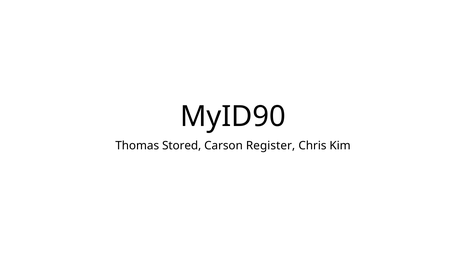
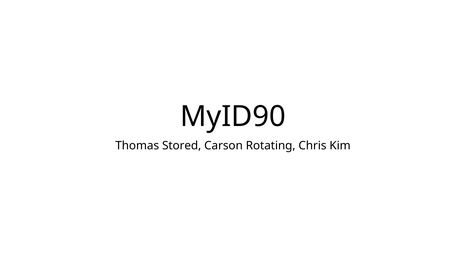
Register: Register -> Rotating (271, 146)
